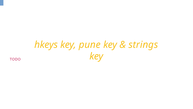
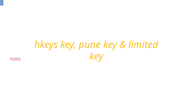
strings: strings -> limited (143, 45)
